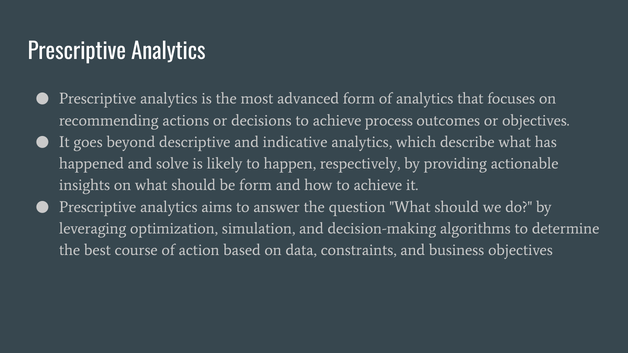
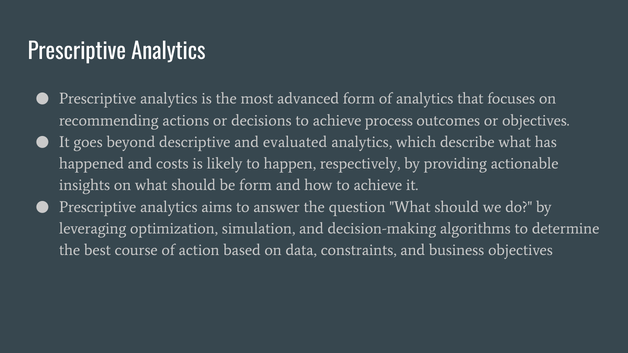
indicative: indicative -> evaluated (295, 142)
solve: solve -> costs (172, 164)
